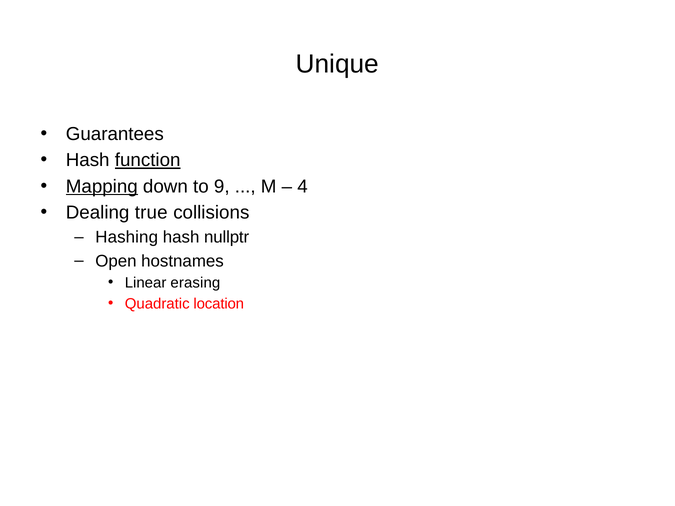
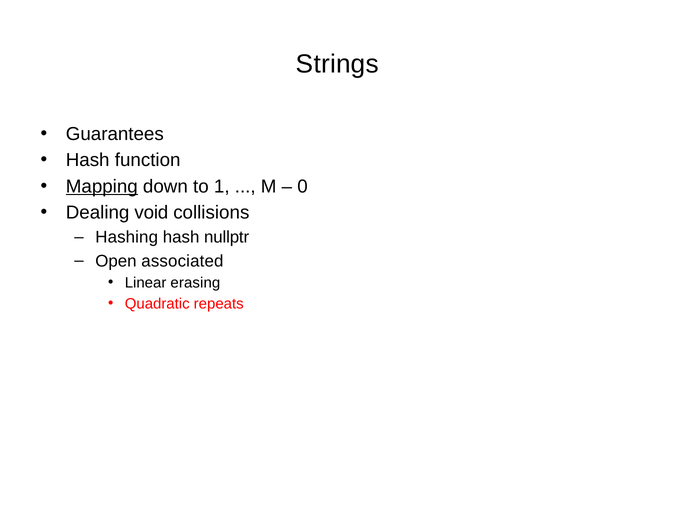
Unique: Unique -> Strings (337, 64)
function underline: present -> none (148, 160)
9: 9 -> 1 (222, 187)
4: 4 -> 0 (303, 187)
true: true -> void (151, 213)
hostnames: hostnames -> associated (182, 261)
location: location -> repeats (219, 304)
